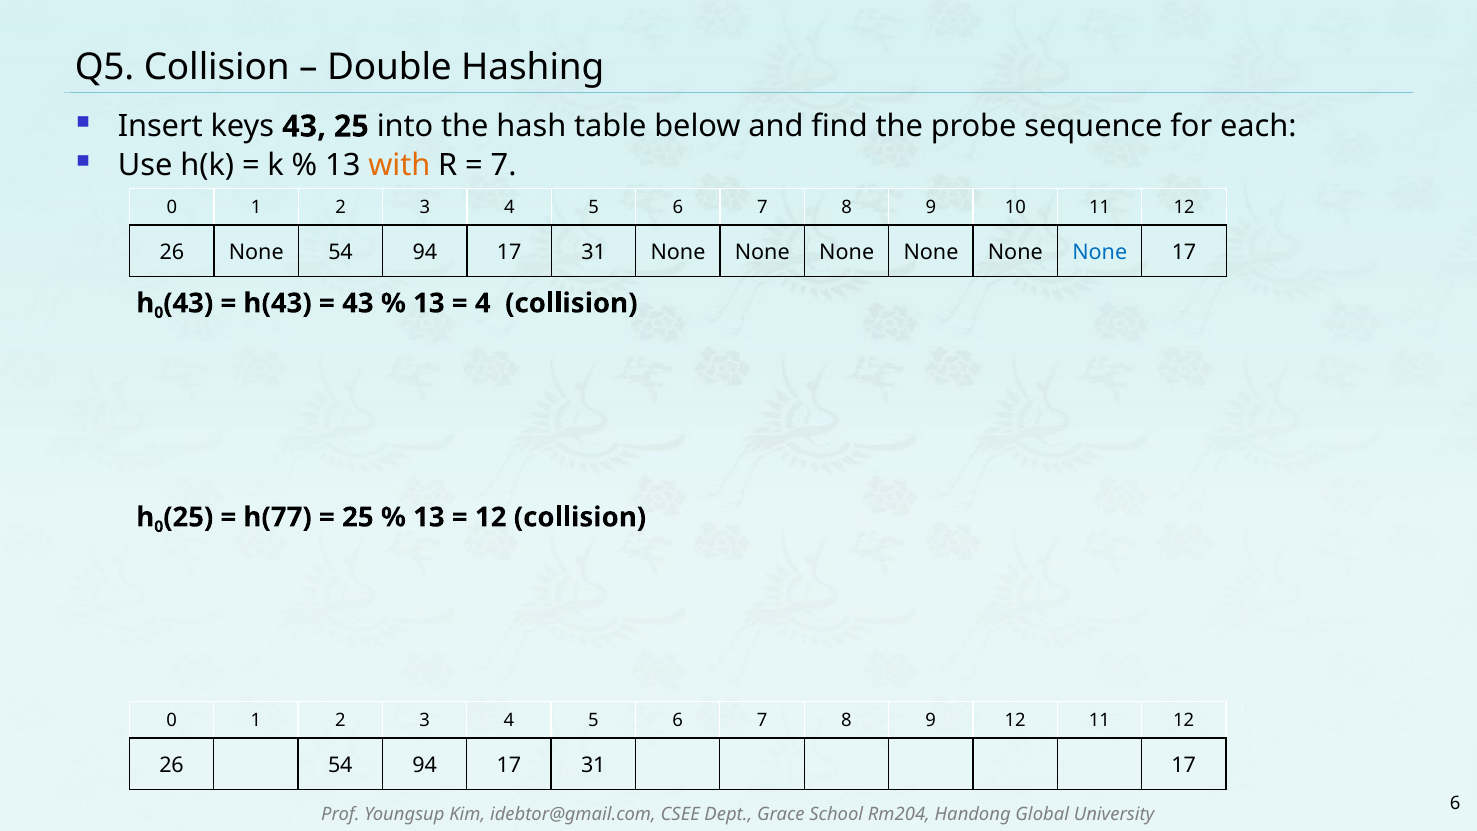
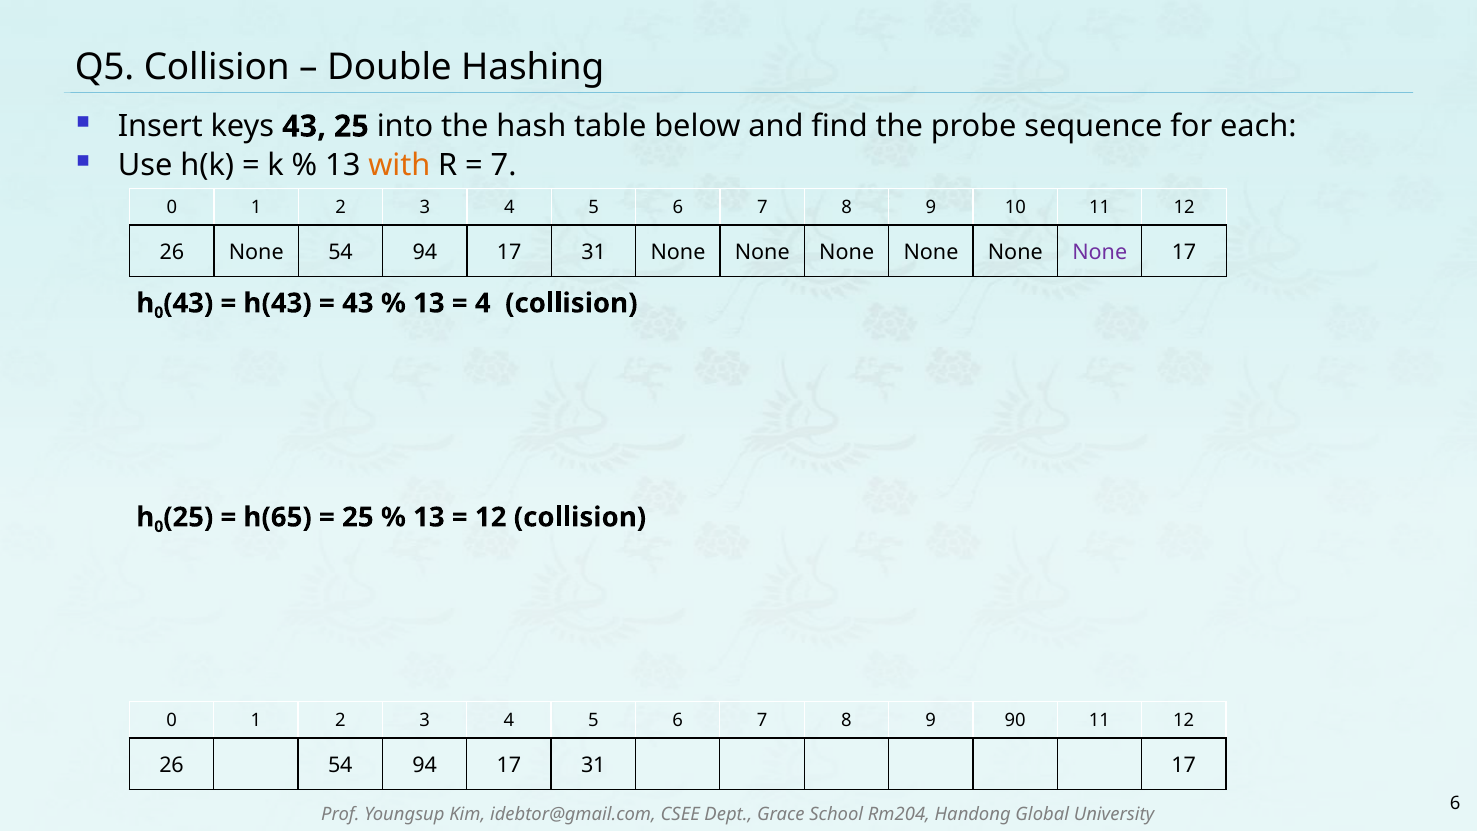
None colour: blue -> purple (1100, 252)
h(77: h(77 -> h(65 (278, 517)
9 12: 12 -> 90 (1015, 721)
